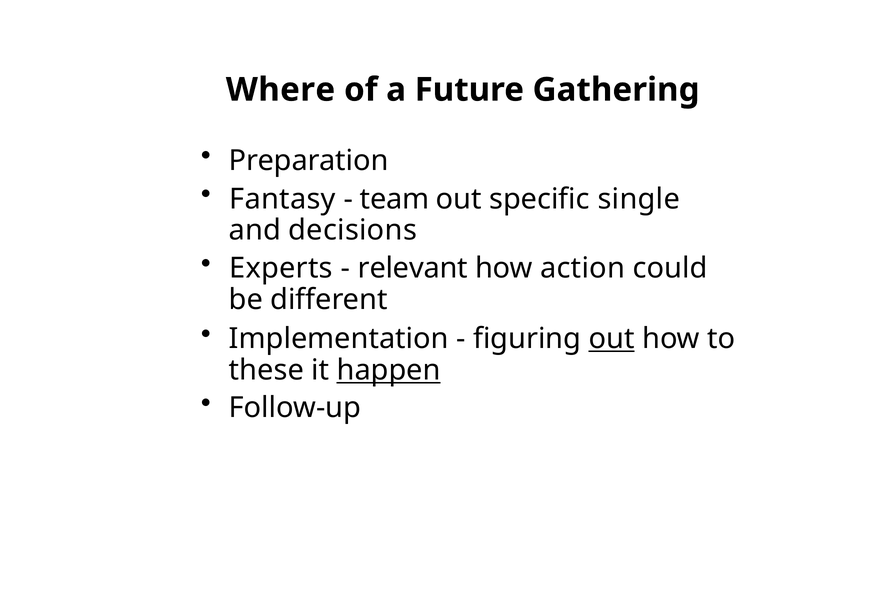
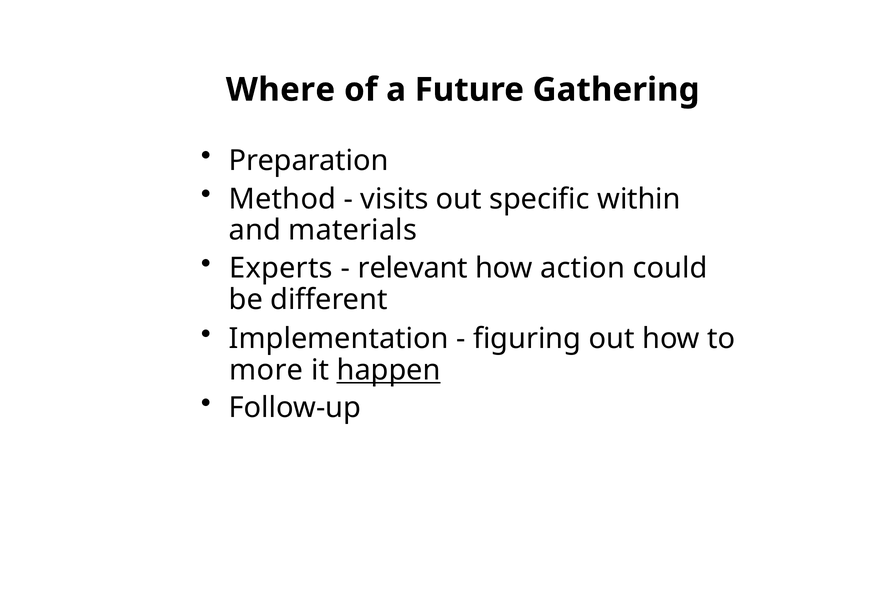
Fantasy: Fantasy -> Method (283, 199)
team: team -> visits (394, 199)
single: single -> within (639, 199)
decisions: decisions -> materials (353, 230)
out underline: present -> none (612, 339)
these: these -> more (266, 370)
